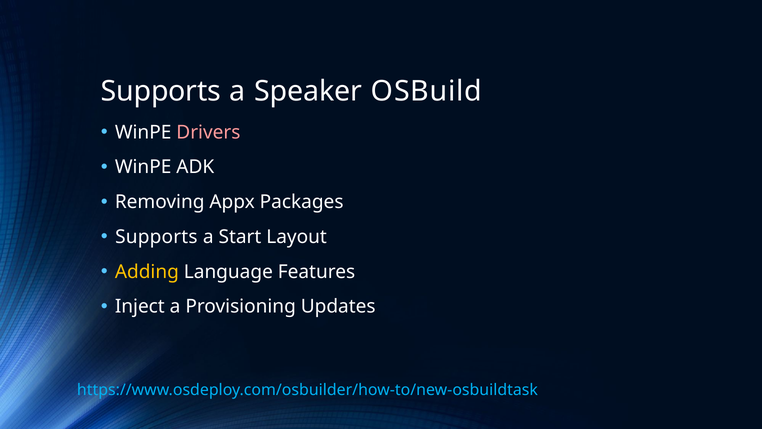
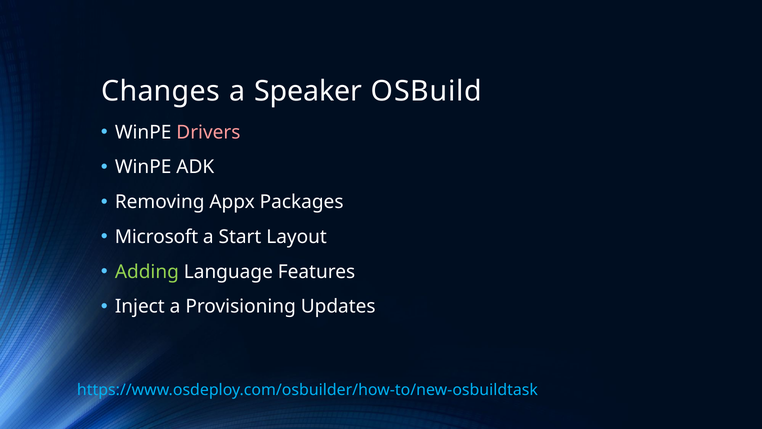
Supports: Supports -> Changes (161, 91)
Supports: Supports -> Microsoft (157, 237)
Adding colour: yellow -> light green (147, 272)
